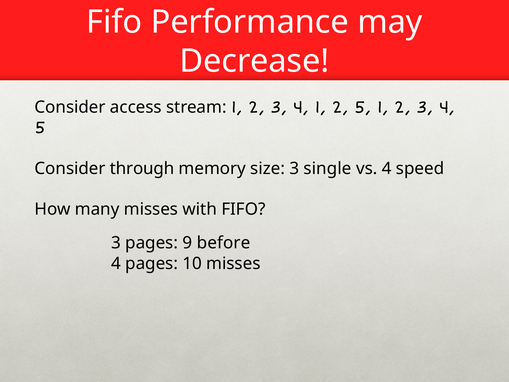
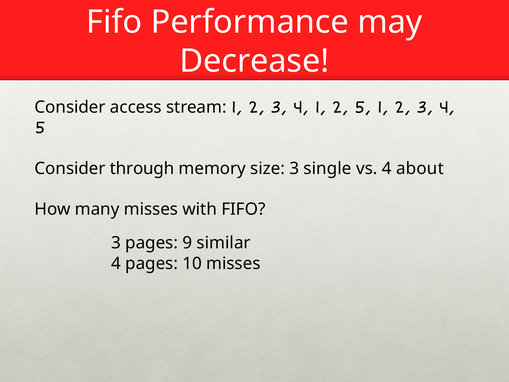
speed: speed -> about (420, 168)
before: before -> similar (224, 243)
